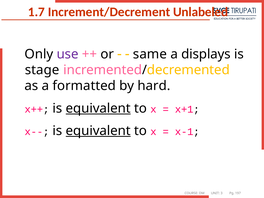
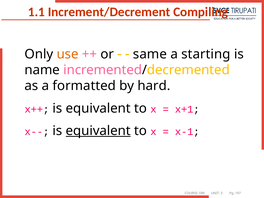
1.7: 1.7 -> 1.1 (36, 12)
Unlabeled: Unlabeled -> Compiling (201, 12)
use colour: purple -> orange (68, 54)
displays: displays -> starting (206, 54)
stage: stage -> name (42, 70)
equivalent underline: present -> none (98, 108)
